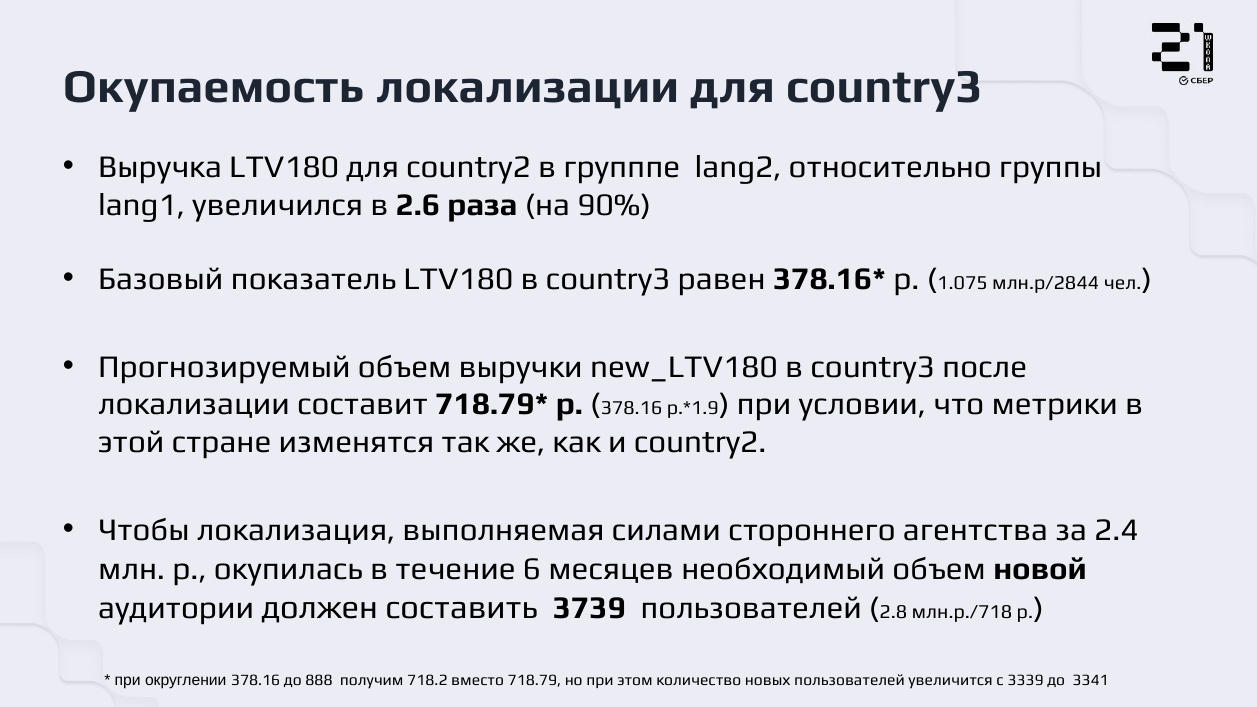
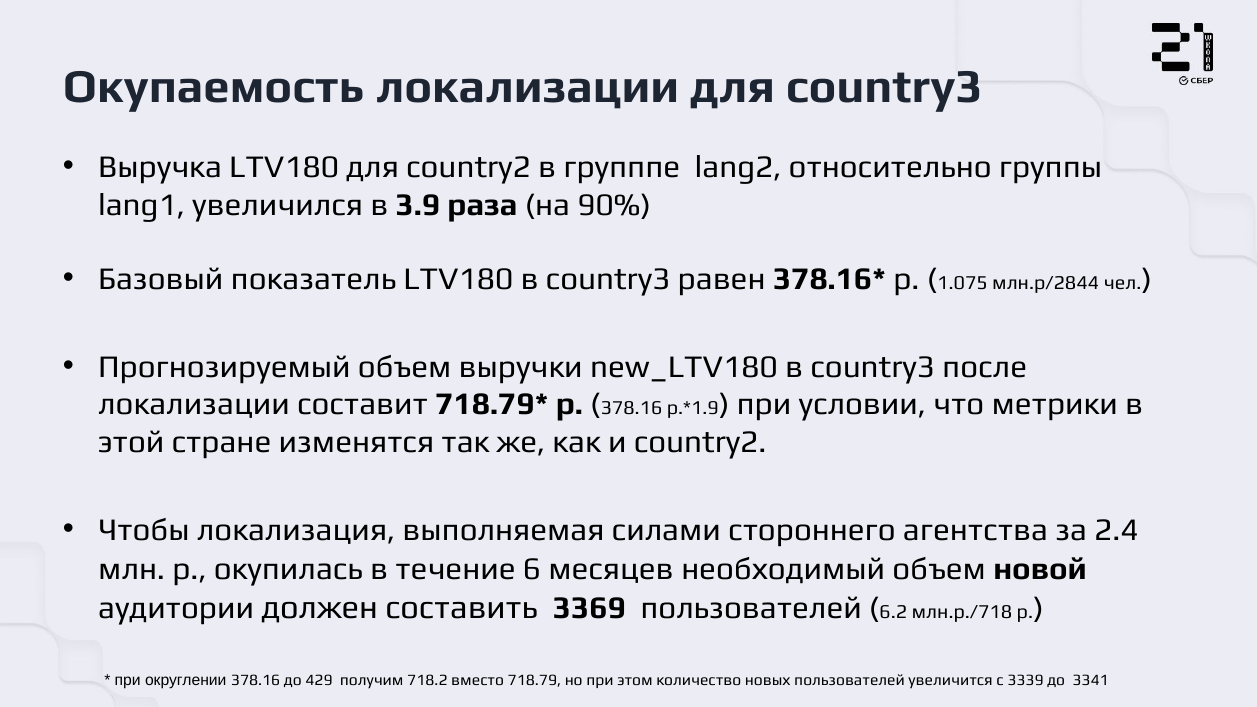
2.6: 2.6 -> 3.9 (418, 205)
3739: 3739 -> 3369 (589, 608)
2.8: 2.8 -> 6.2 (893, 612)
888: 888 -> 429 (319, 680)
